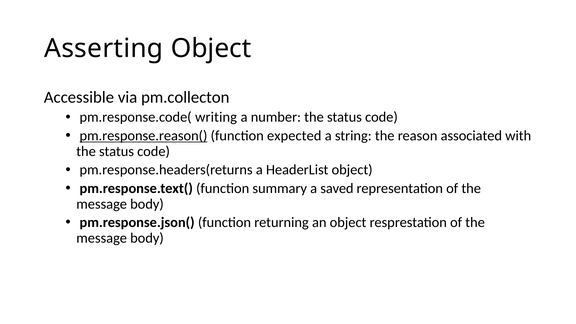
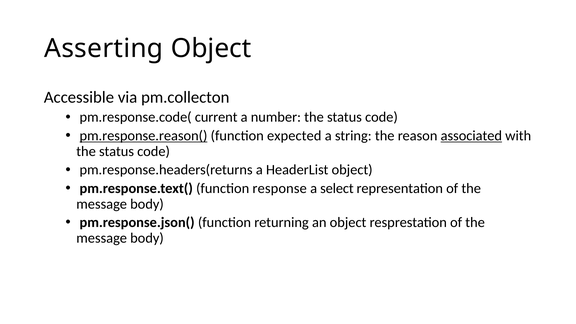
writing: writing -> current (216, 117)
associated underline: none -> present (471, 136)
summary: summary -> response (280, 188)
saved: saved -> select (337, 188)
